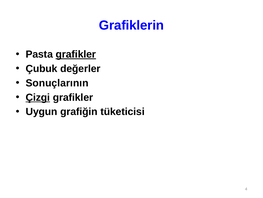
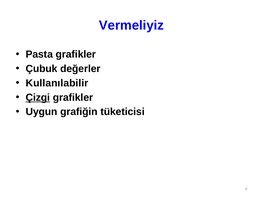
Grafiklerin: Grafiklerin -> Vermeliyiz (131, 25)
grafikler underline: present -> none (76, 54)
Sonuçlarının: Sonuçlarının -> Kullanılabilir (57, 83)
